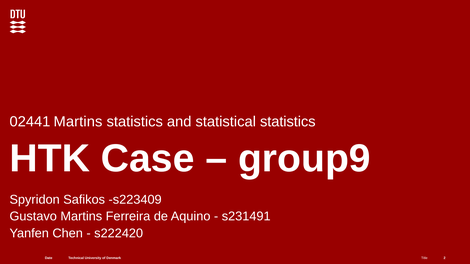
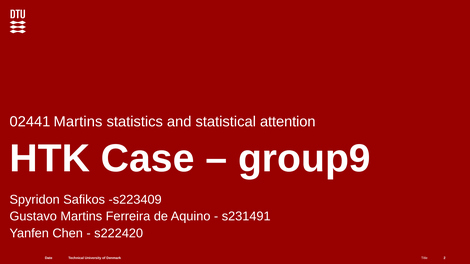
statistical statistics: statistics -> attention (288, 122)
